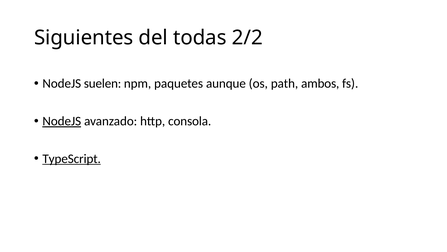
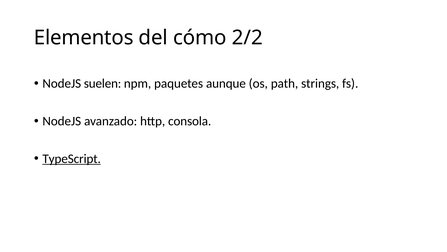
Siguientes: Siguientes -> Elementos (84, 38)
todas: todas -> cómo (200, 38)
ambos: ambos -> strings (320, 83)
NodeJS underline: present -> none (62, 121)
